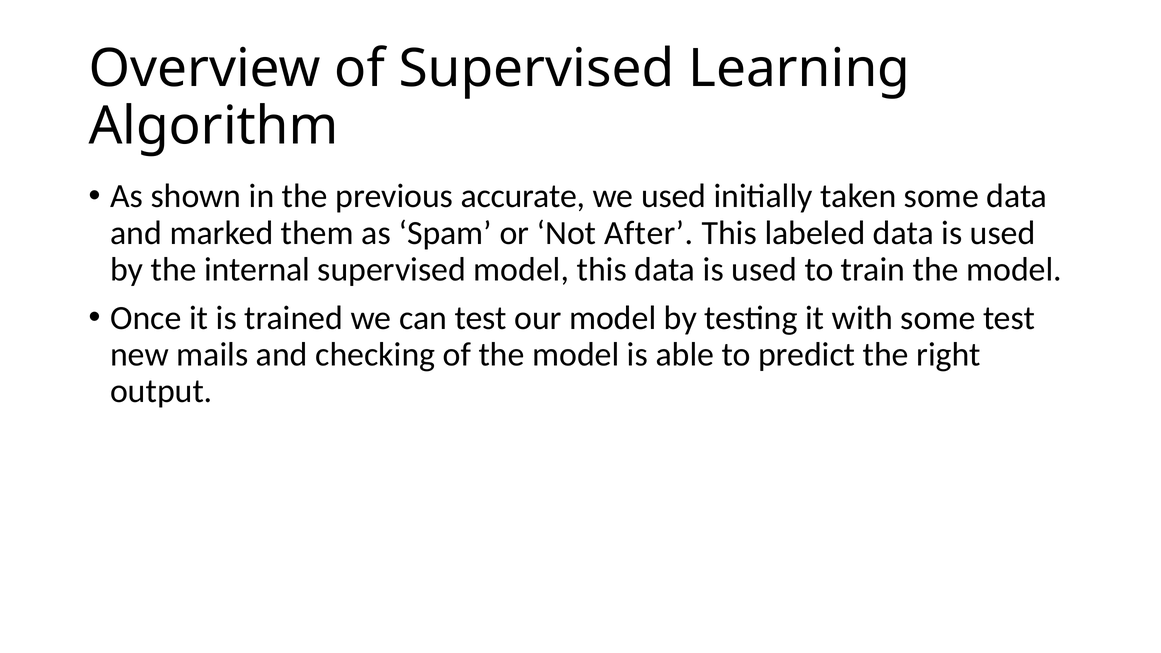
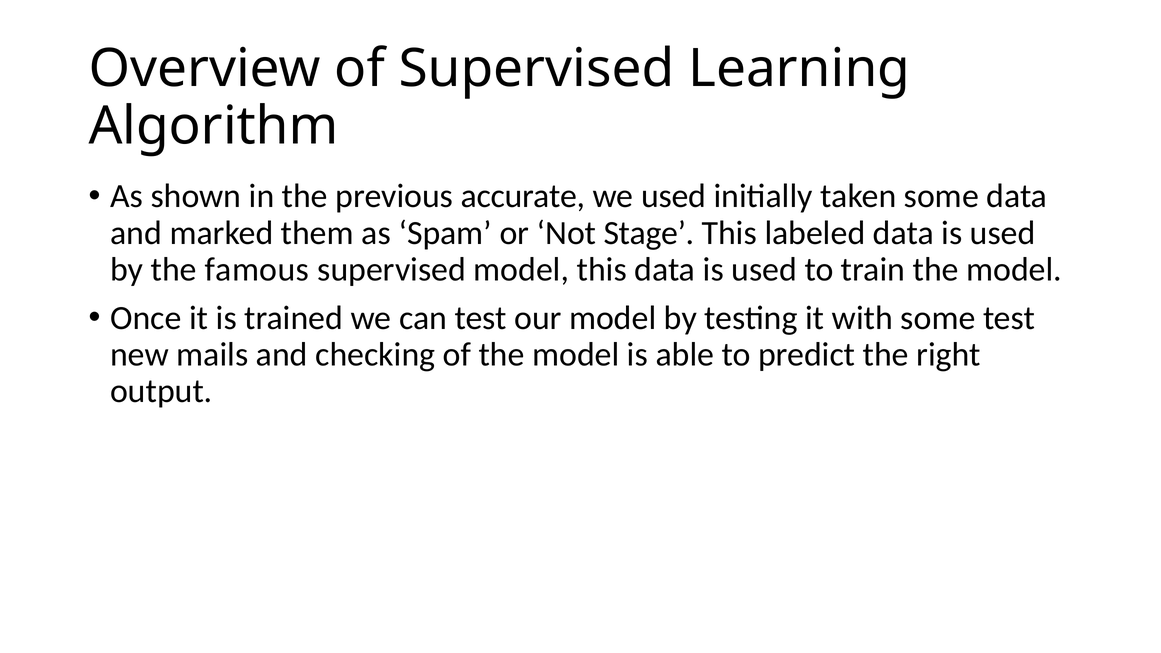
After: After -> Stage (649, 233)
internal: internal -> famous (257, 269)
